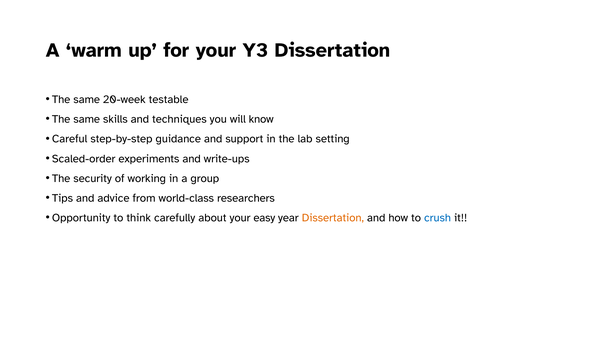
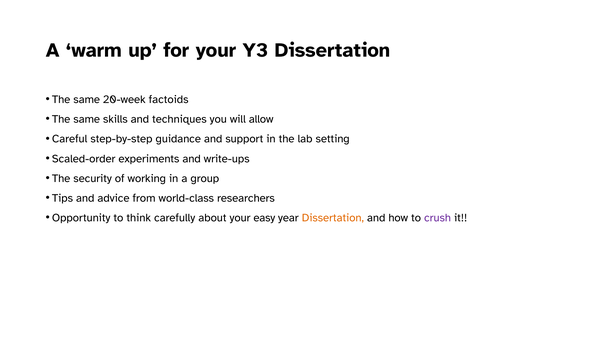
testable: testable -> factoids (169, 99)
know: know -> allow (261, 119)
crush colour: blue -> purple (438, 218)
